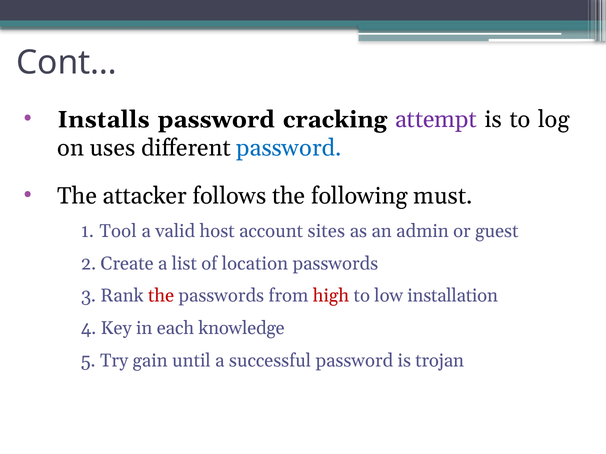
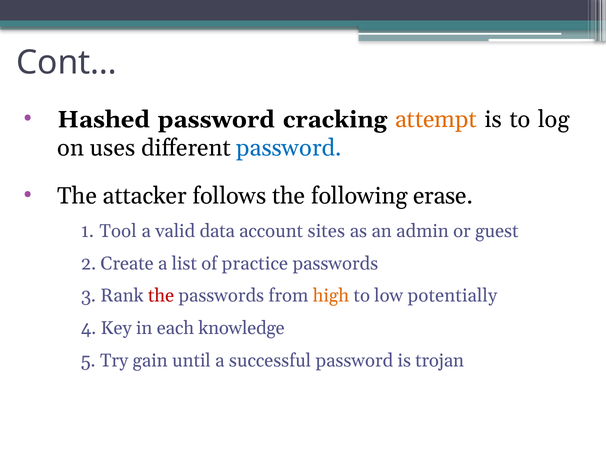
Installs: Installs -> Hashed (104, 120)
attempt colour: purple -> orange (436, 120)
must: must -> erase (443, 196)
host: host -> data (217, 231)
location: location -> practice (255, 264)
high colour: red -> orange (331, 296)
installation: installation -> potentially (452, 296)
